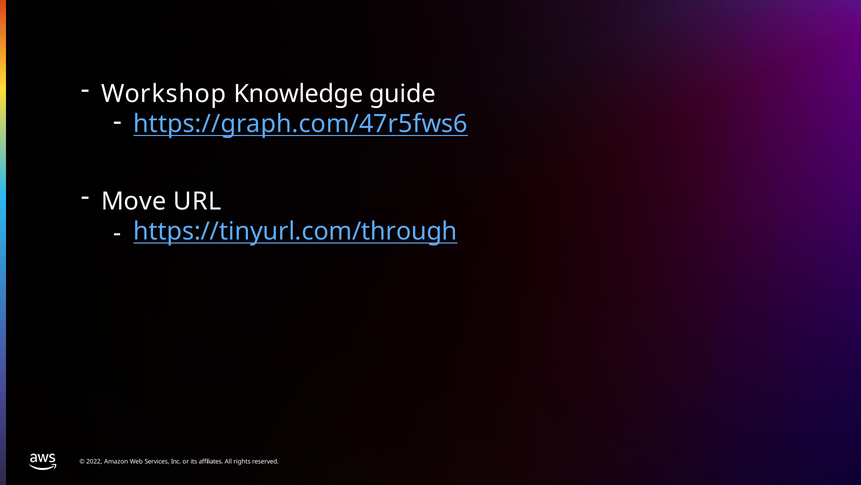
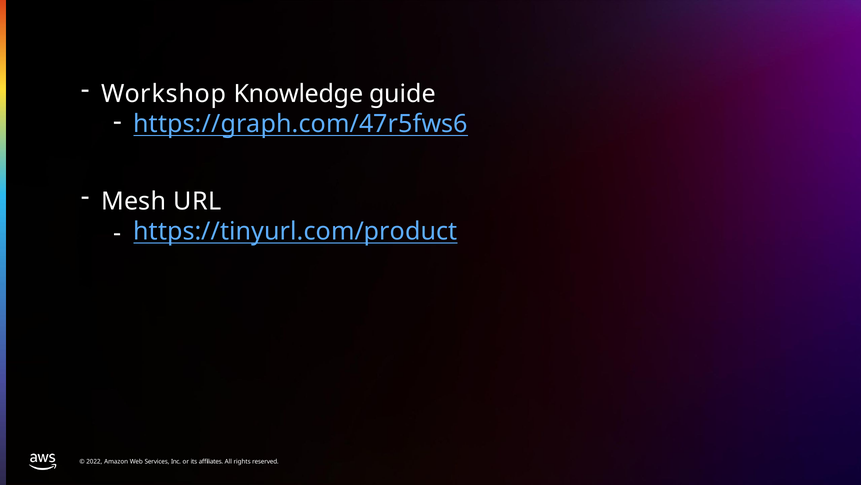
Move: Move -> Mesh (134, 201)
https://tinyurl.com/through: https://tinyurl.com/through -> https://tinyurl.com/product (295, 231)
